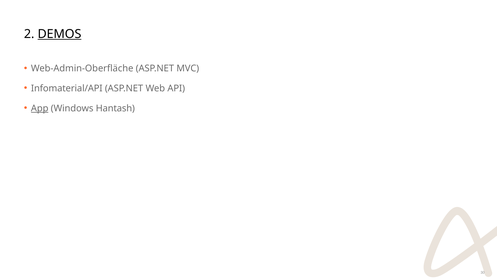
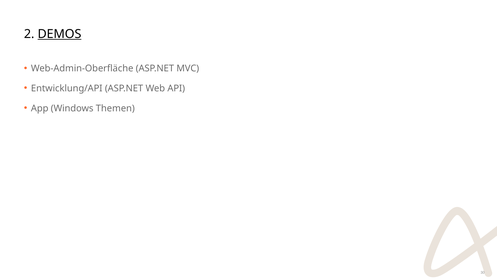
Infomaterial/API: Infomaterial/API -> Entwicklung/API (67, 88)
App underline: present -> none (40, 108)
Hantash: Hantash -> Themen (115, 108)
